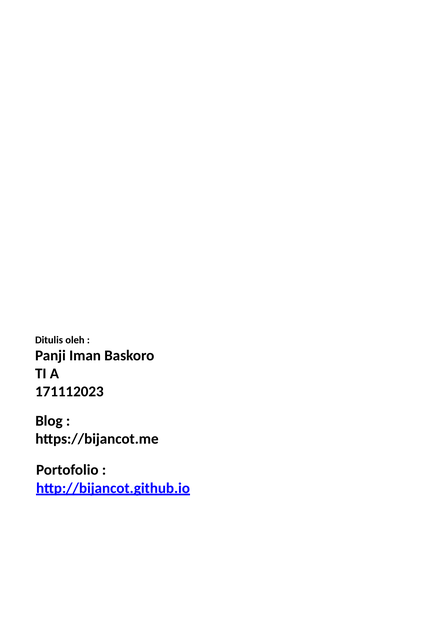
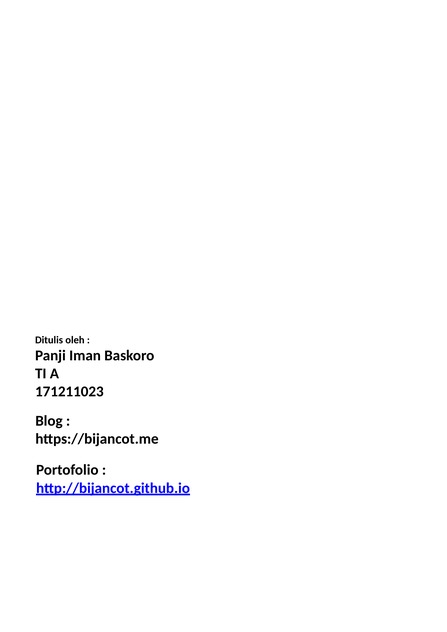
171112023: 171112023 -> 171211023 (69, 392)
